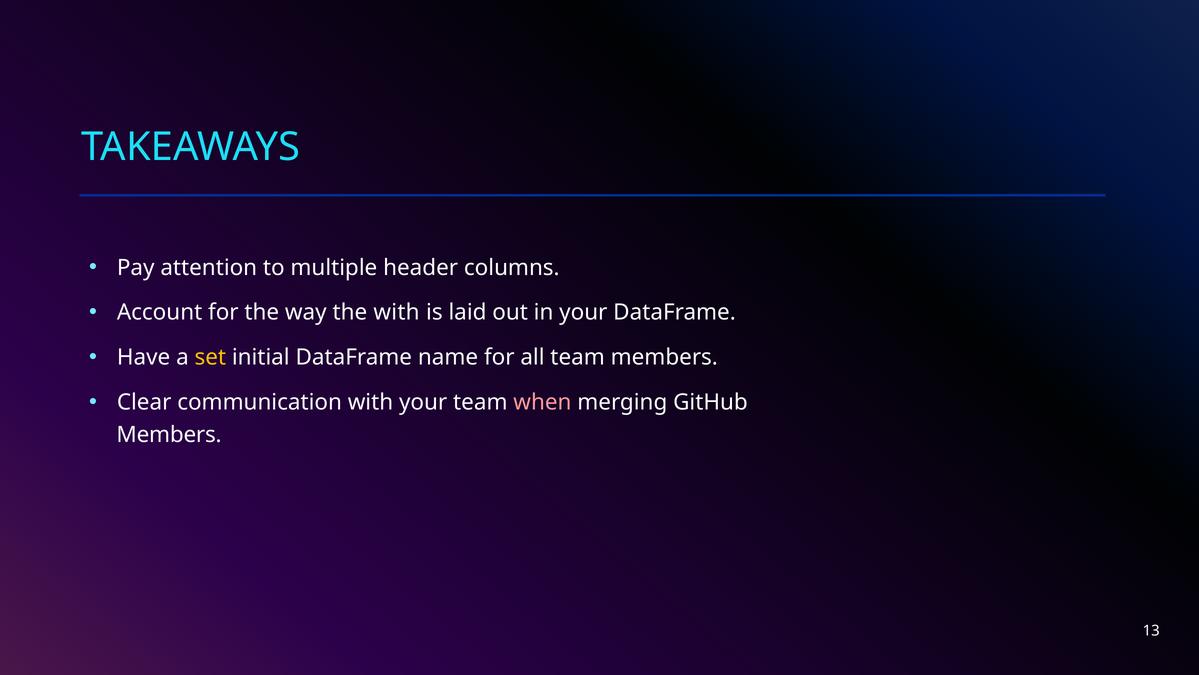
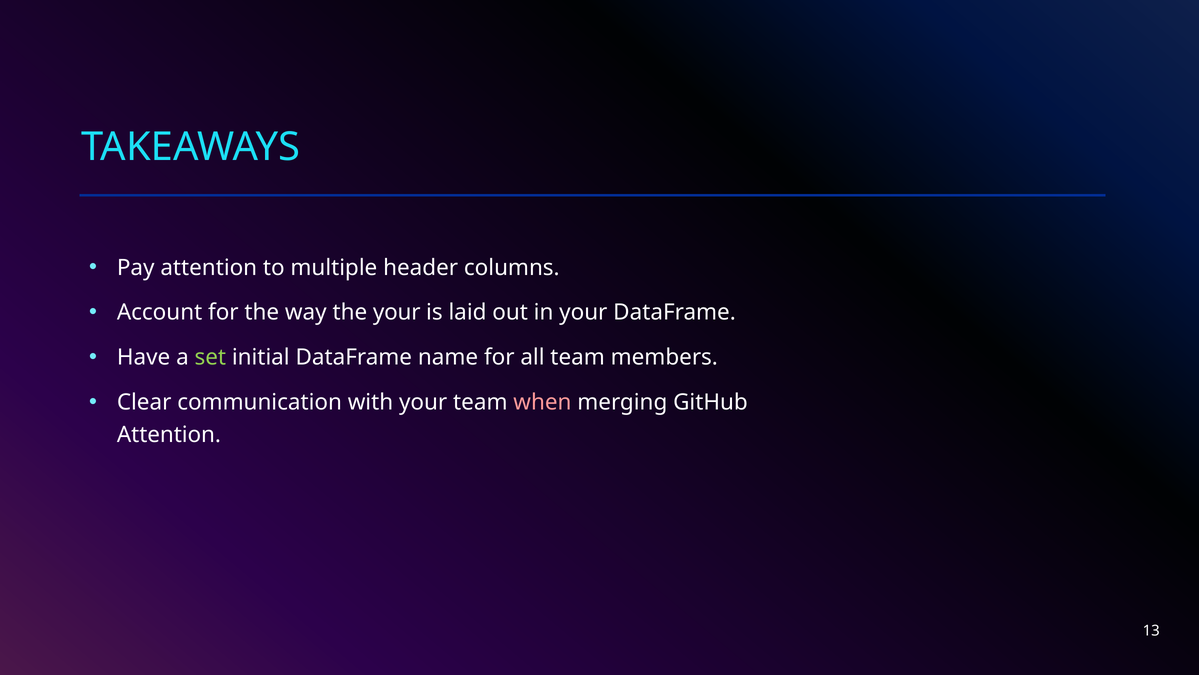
the with: with -> your (397, 312)
set colour: yellow -> light green (210, 357)
Members: Members -> Attention (169, 434)
